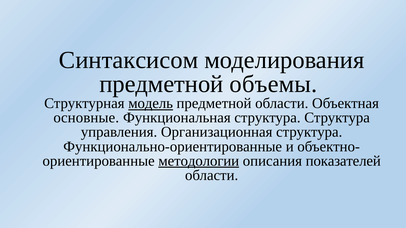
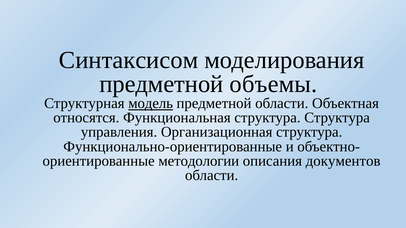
основные: основные -> относятся (86, 118)
методологии underline: present -> none (199, 161)
показателей: показателей -> документов (343, 161)
